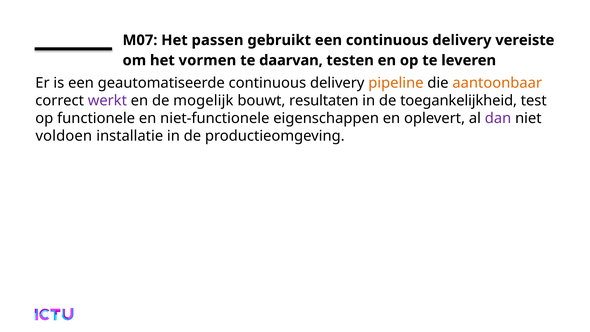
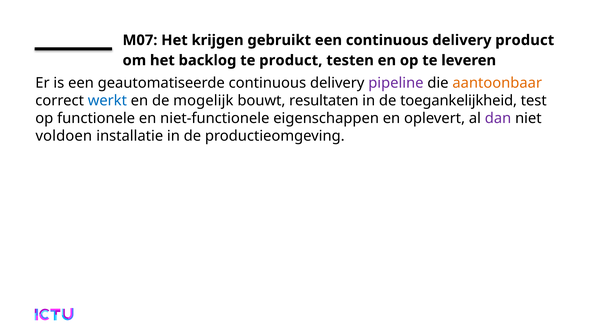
passen: passen -> krijgen (218, 40)
delivery vereiste: vereiste -> product (525, 40)
vormen: vormen -> backlog (207, 60)
te daarvan: daarvan -> product (291, 60)
pipeline colour: orange -> purple (396, 83)
werkt colour: purple -> blue (107, 101)
